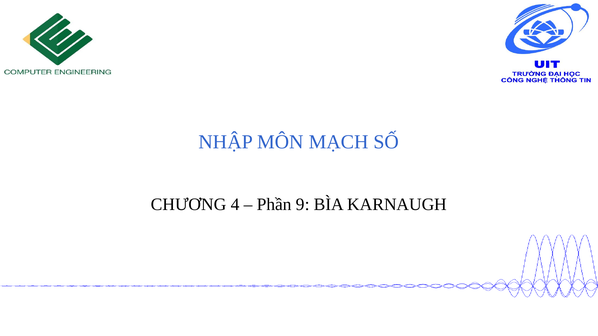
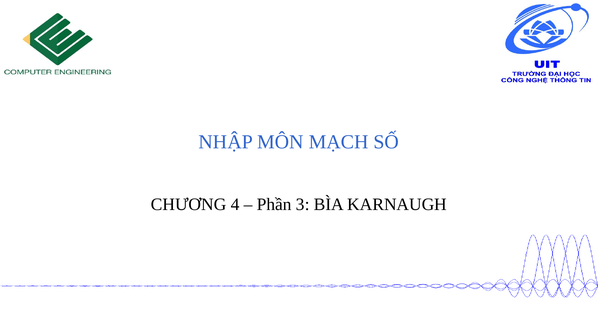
9: 9 -> 3 (303, 205)
